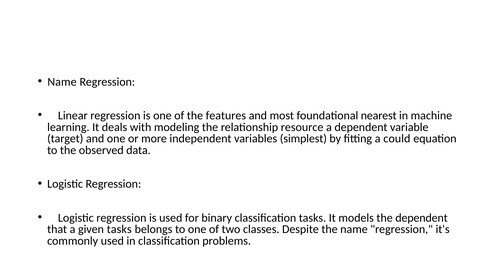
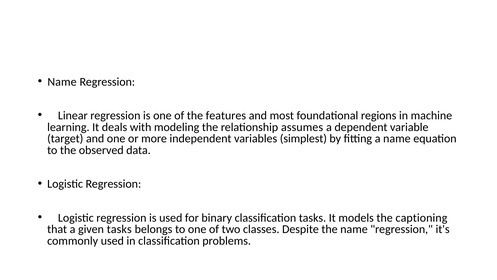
nearest: nearest -> regions (379, 115)
resource: resource -> assumes (302, 127)
a could: could -> name (397, 138)
the dependent: dependent -> captioning (421, 217)
